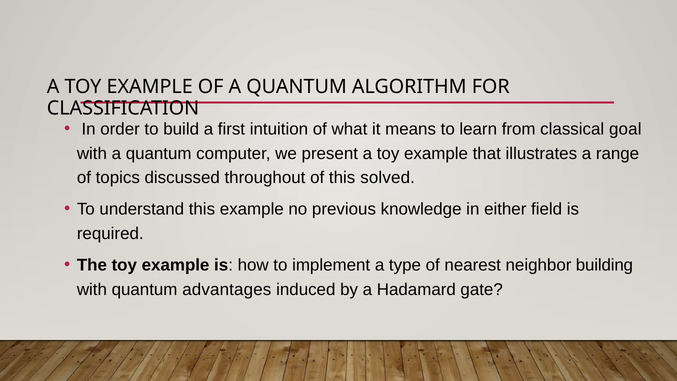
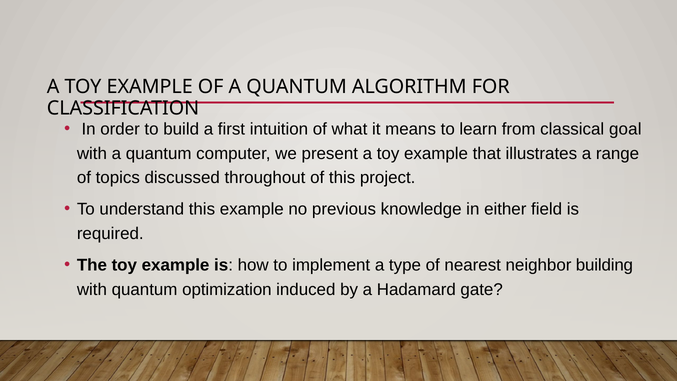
solved: solved -> project (388, 178)
advantages: advantages -> optimization (227, 289)
